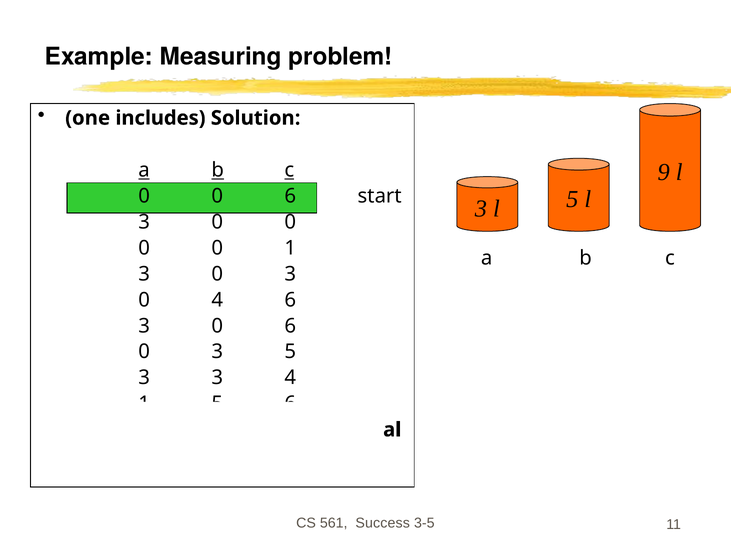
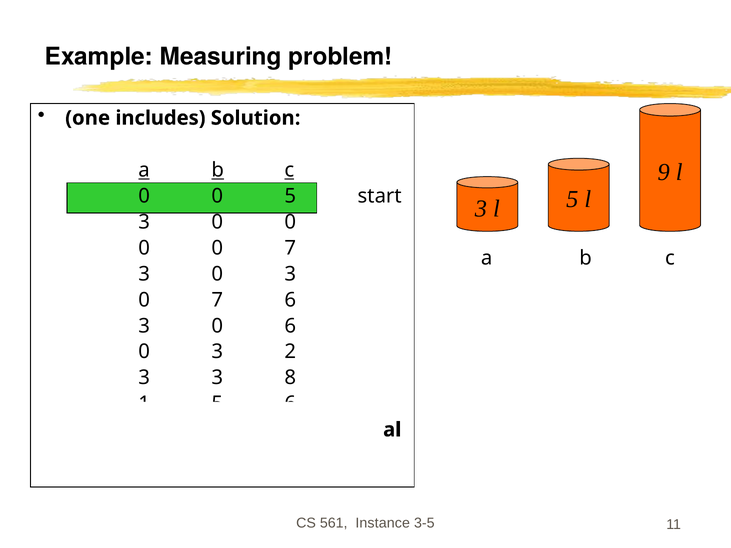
0 0 6: 6 -> 5 (290, 196)
0 0 1: 1 -> 7 (290, 248)
4: 4 -> 7 (217, 300)
3 5: 5 -> 2 (290, 352)
3 4: 4 -> 8 (290, 378)
Success: Success -> Instance (383, 523)
